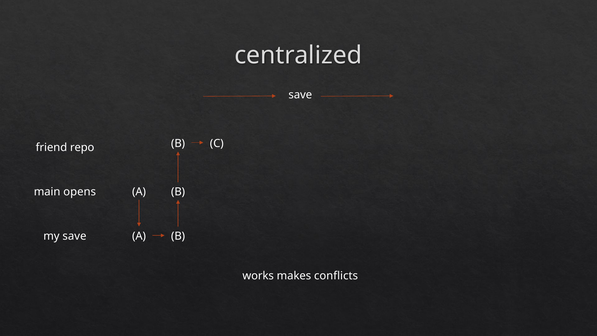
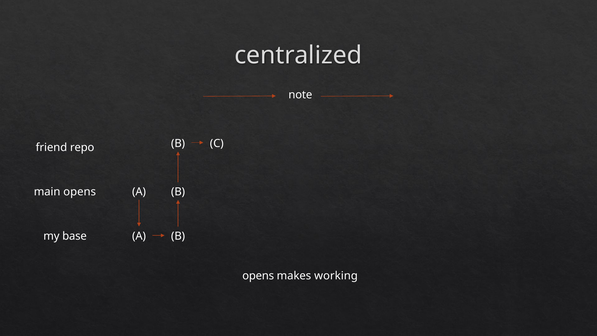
save: save -> note (300, 95)
my save: save -> base (75, 236)
works: works -> opens (258, 276)
conflicts: conflicts -> working (336, 276)
